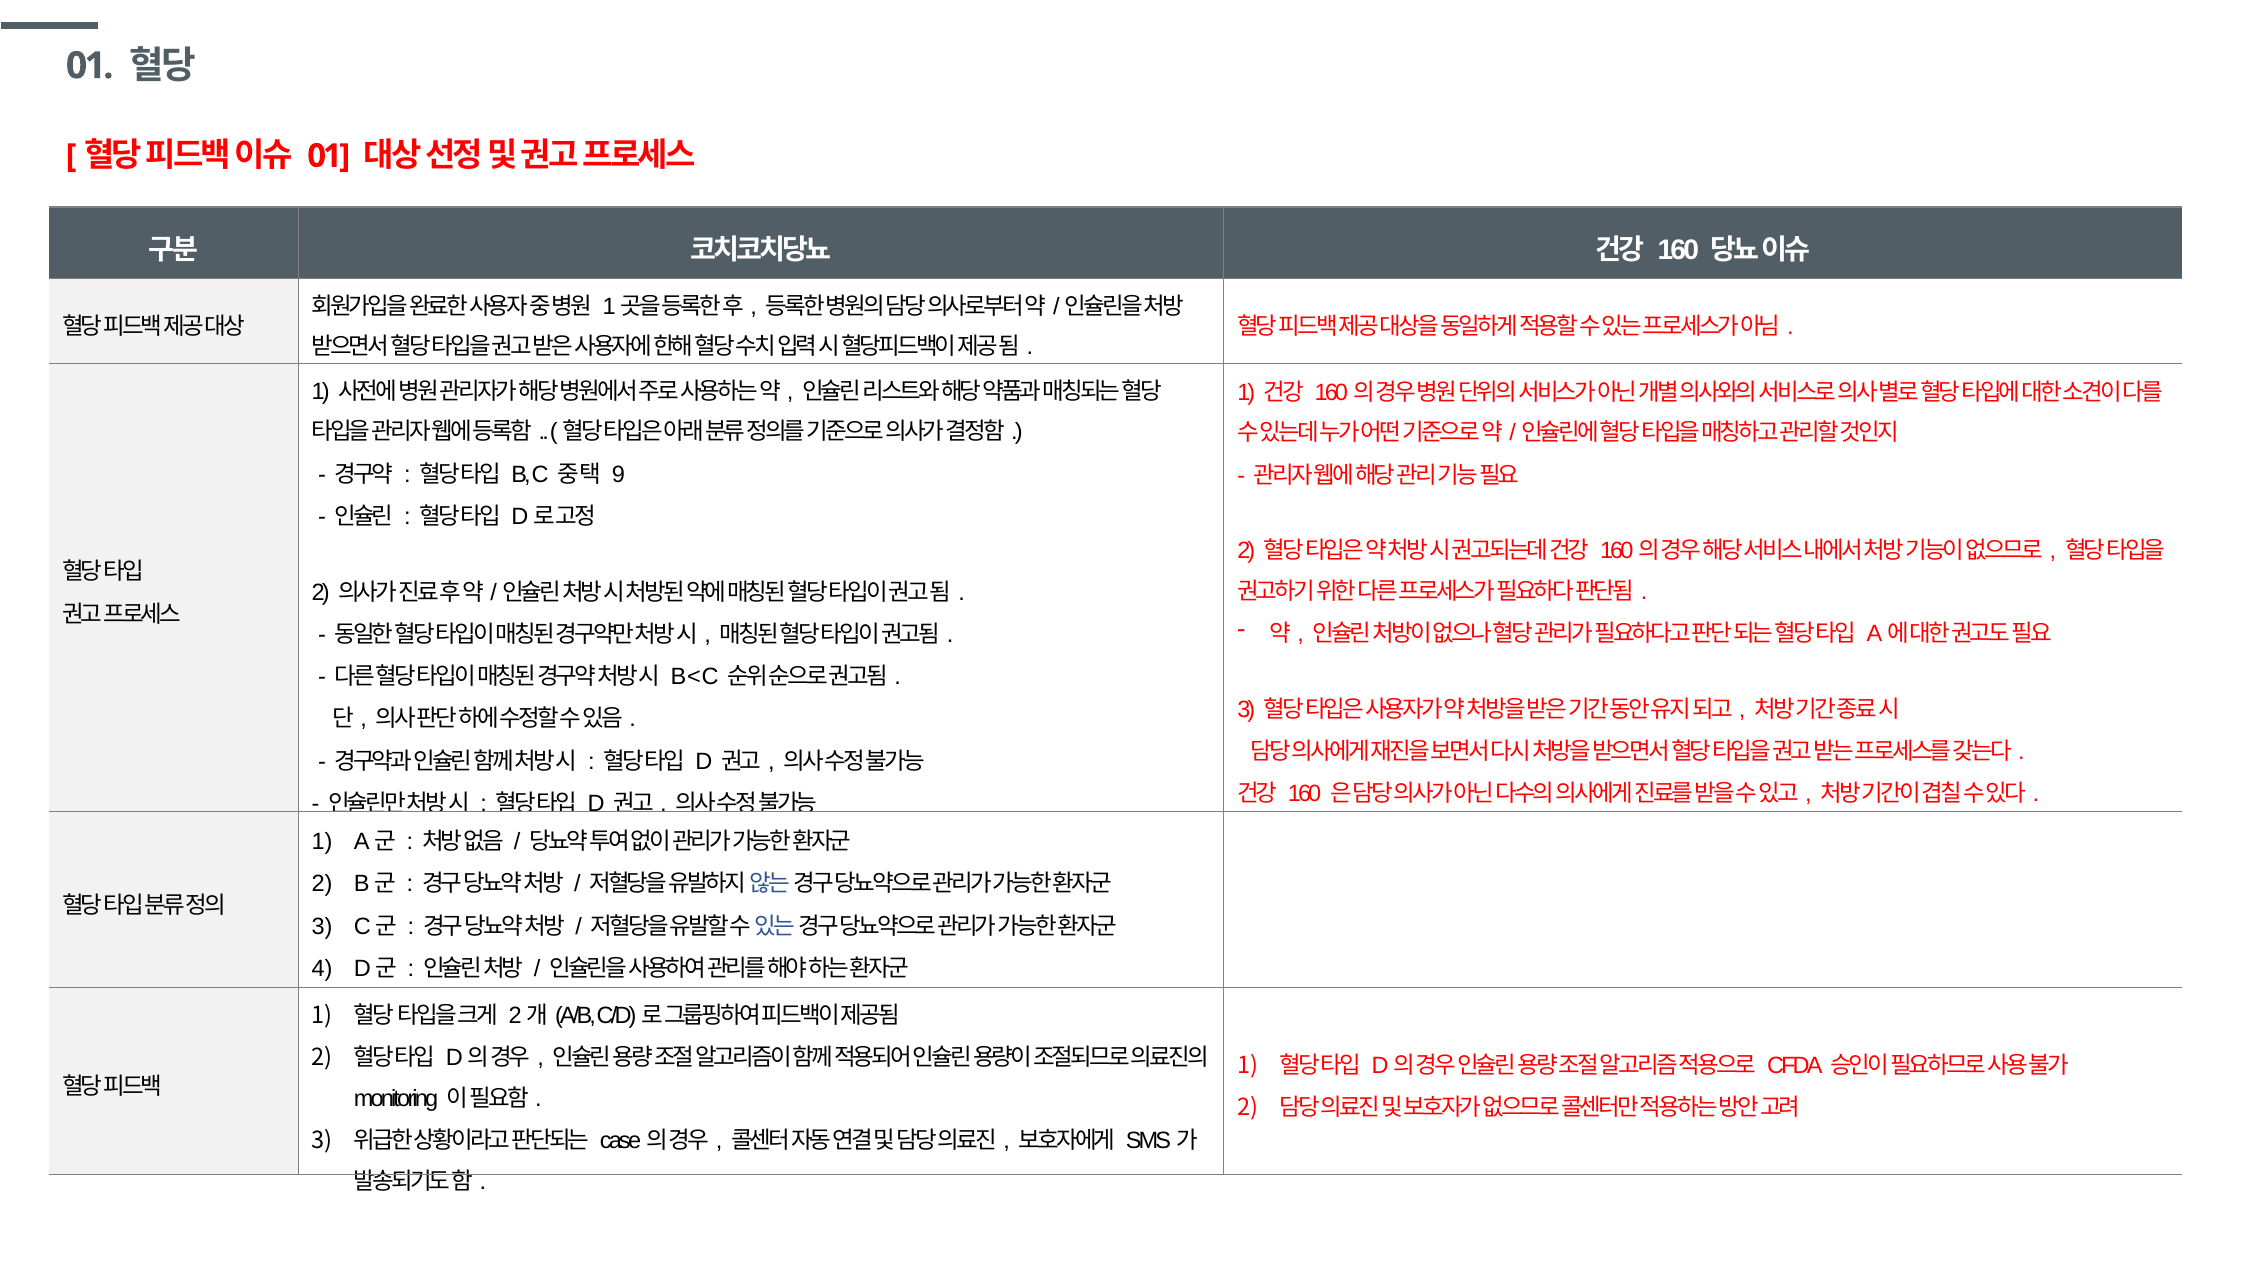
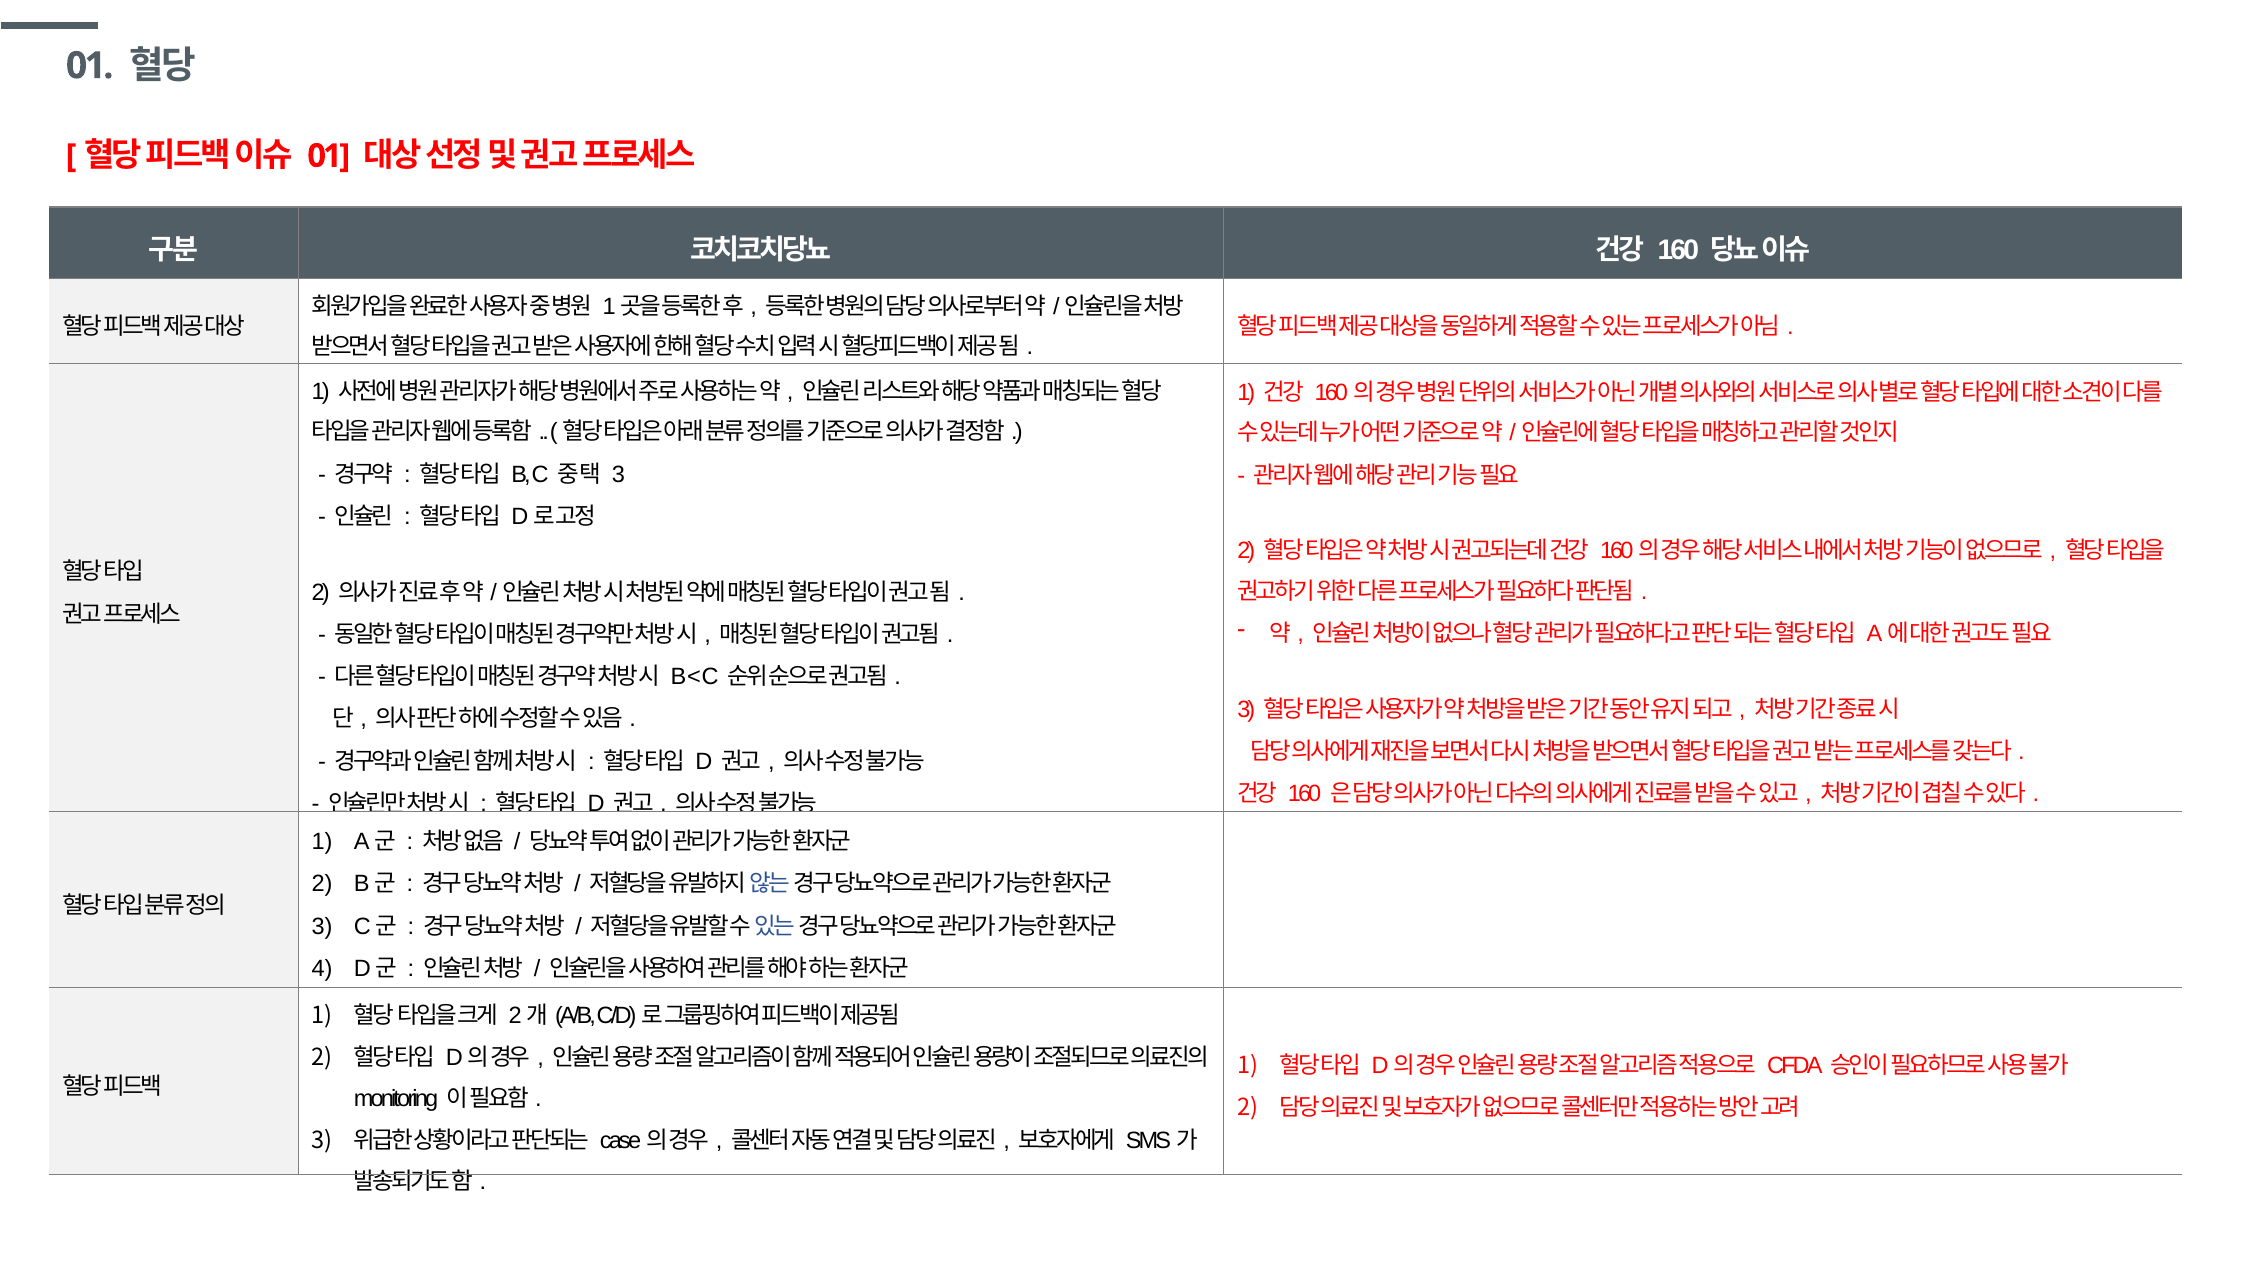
9: 9 -> 3 (618, 475)
